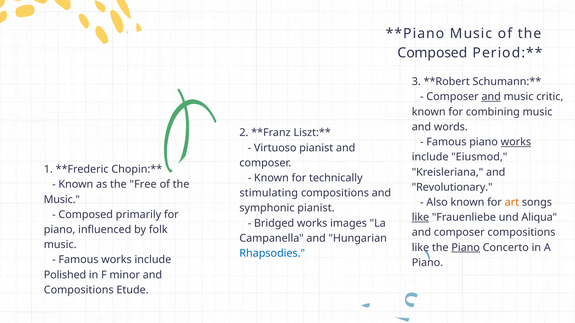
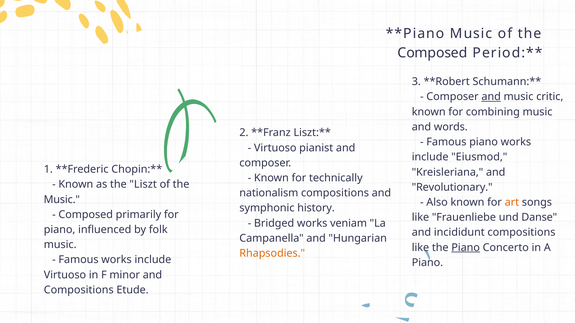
works underline: present -> none (516, 142)
Free: Free -> Liszt (143, 185)
stimulating: stimulating -> nationalism (269, 193)
symphonic pianist: pianist -> history (316, 208)
like underline: present -> none (420, 218)
Aliqua: Aliqua -> Danse (539, 218)
images: images -> veniam (349, 223)
composer: composer -> incididunt (459, 233)
Rhapsodies colour: blue -> orange (272, 254)
Polished: Polished -> Virtuoso (65, 275)
